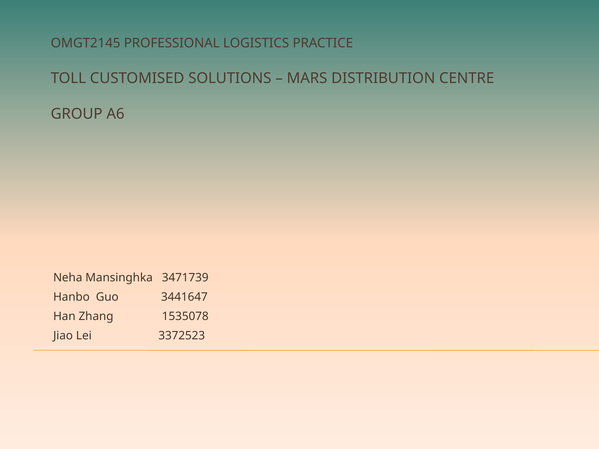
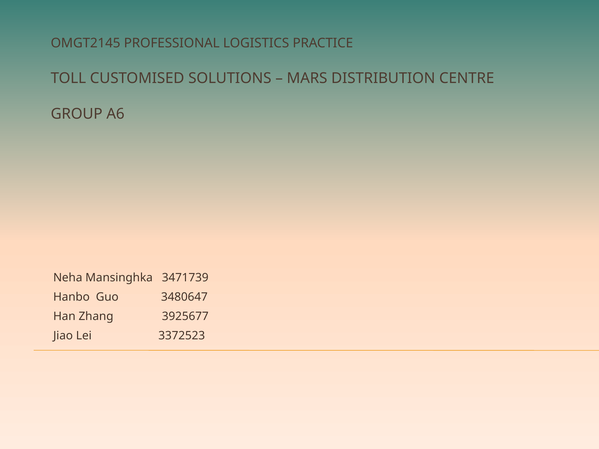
3441647: 3441647 -> 3480647 (184, 297)
1535078: 1535078 -> 3925677 (185, 316)
